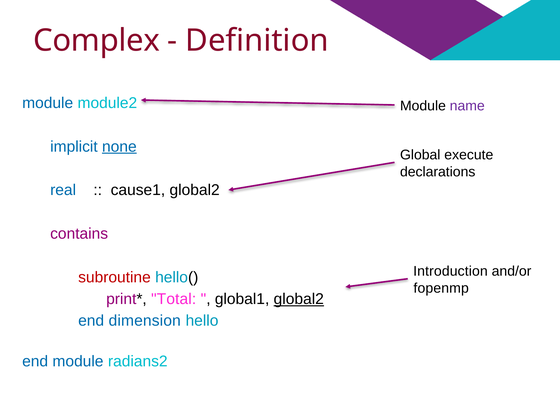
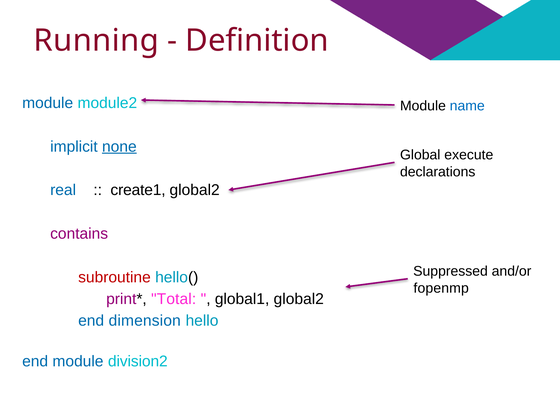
Complex: Complex -> Running (96, 40)
name colour: purple -> blue (467, 106)
cause1: cause1 -> create1 (138, 190)
Introduction: Introduction -> Suppressed (451, 271)
global2 underline: present -> none (299, 299)
radians2: radians2 -> division2 (138, 361)
